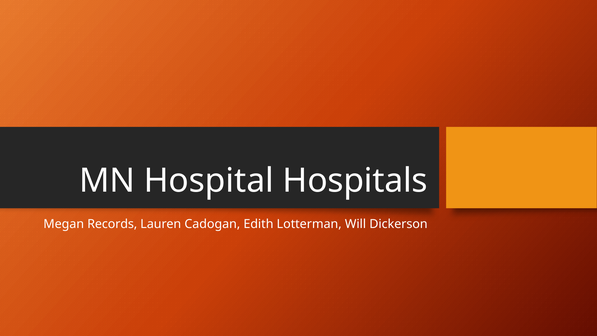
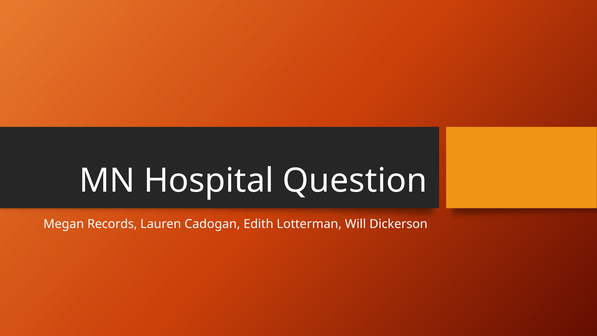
Hospitals: Hospitals -> Question (355, 181)
